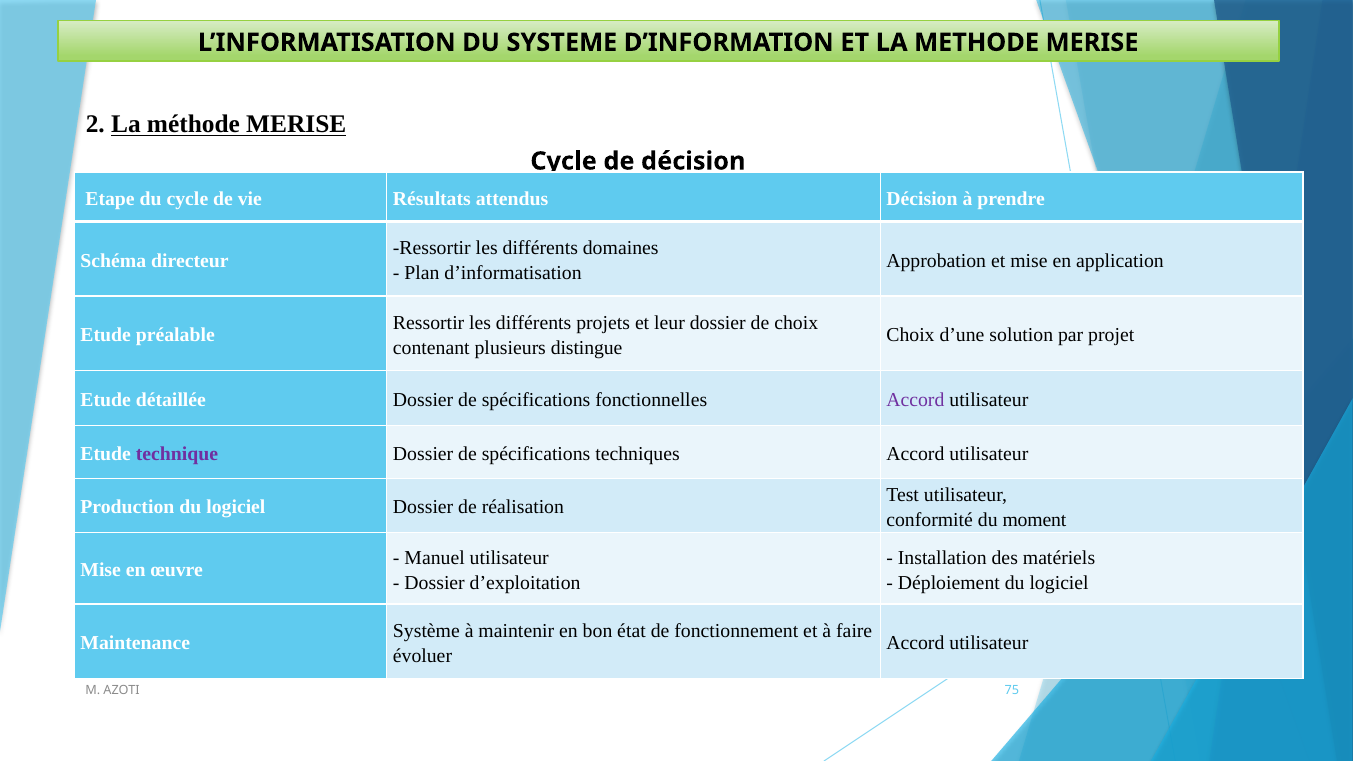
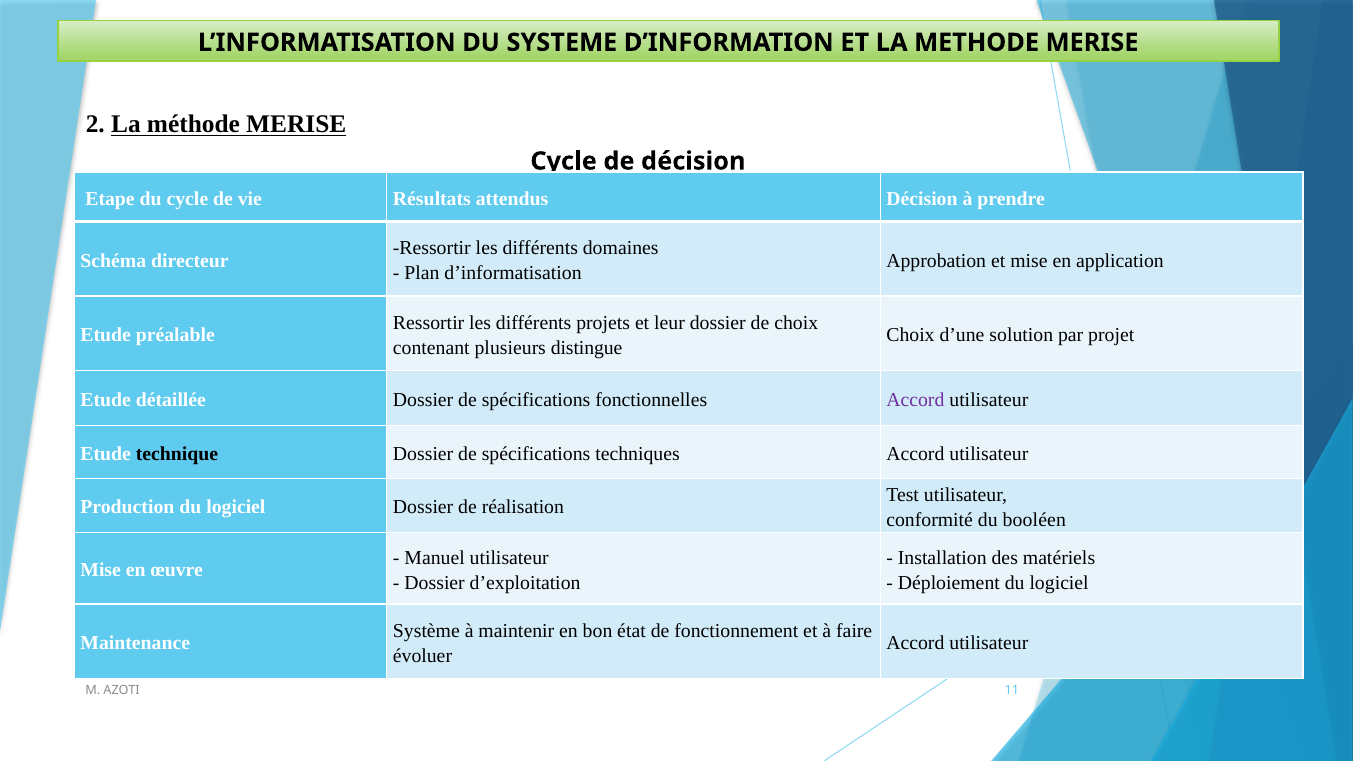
technique colour: purple -> black (177, 454)
moment: moment -> booléen (1034, 520)
75: 75 -> 11 (1012, 691)
